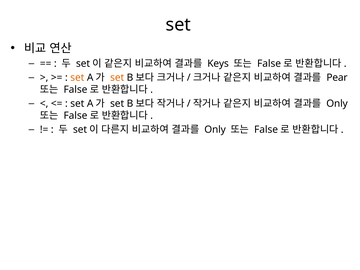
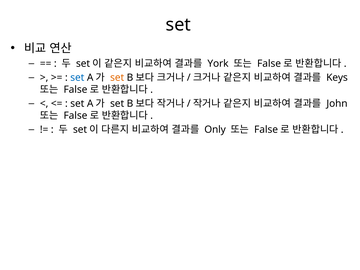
Keys: Keys -> York (218, 64)
set colour: orange -> blue (77, 78)
Pear: Pear -> Keys (337, 78)
Only: Only -> John (337, 104)
